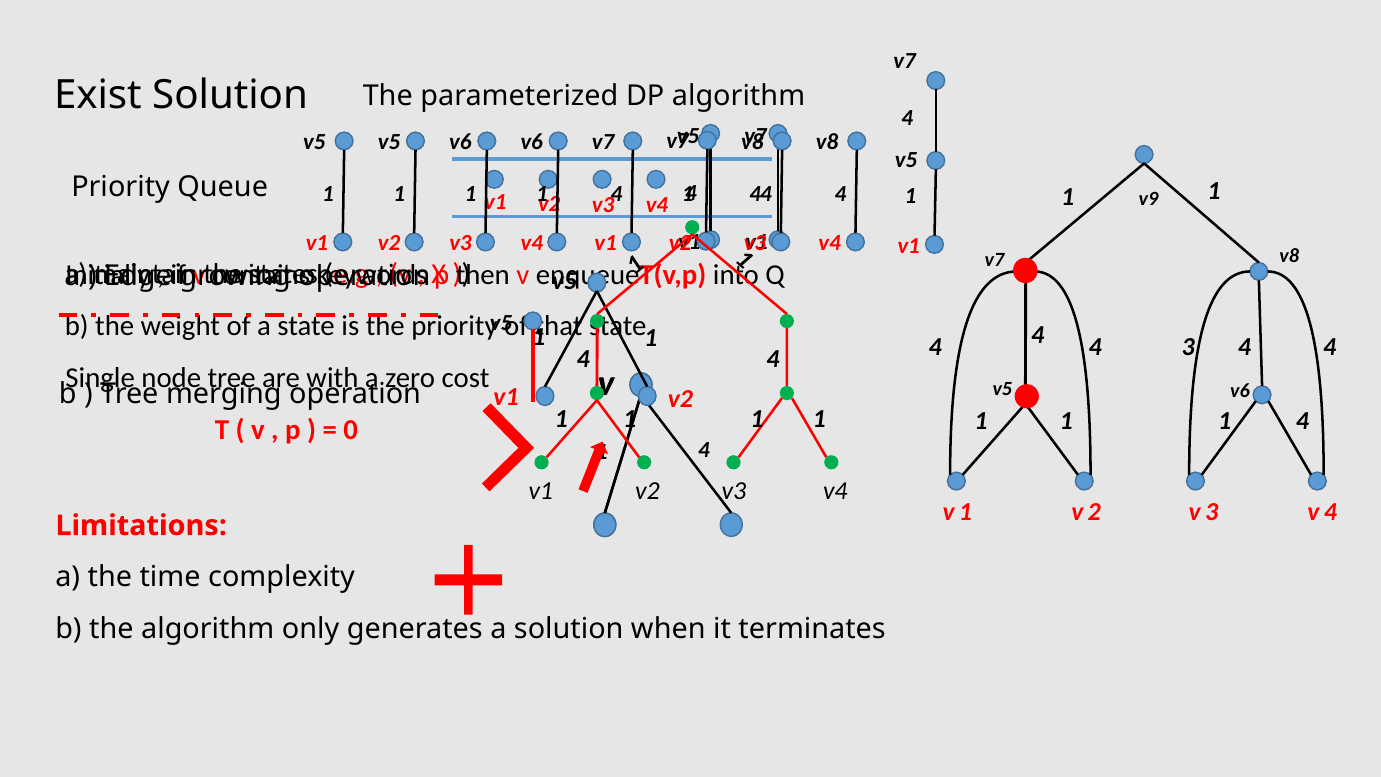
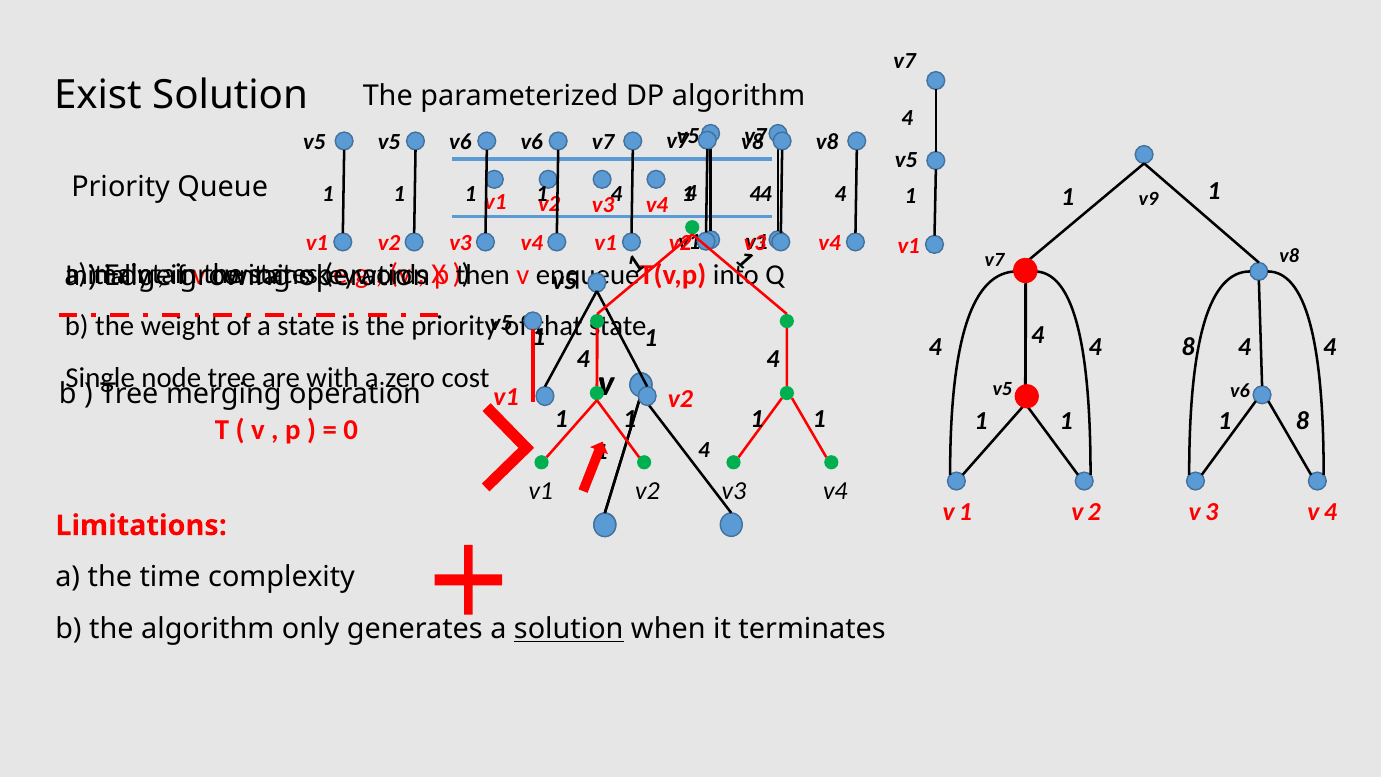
4 3: 3 -> 8 (1188, 347)
1 1 1 4: 4 -> 8 (1302, 421)
solution underline: none -> present (569, 629)
